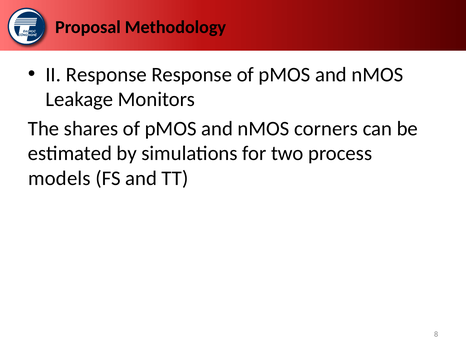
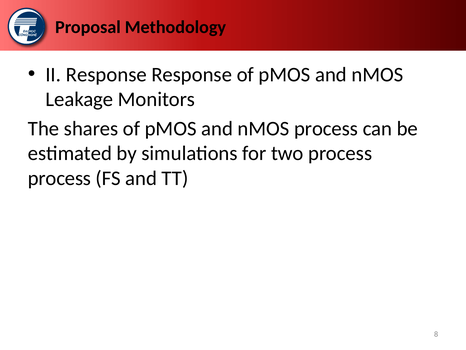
nMOS corners: corners -> process (326, 128)
models: models -> process (60, 178)
